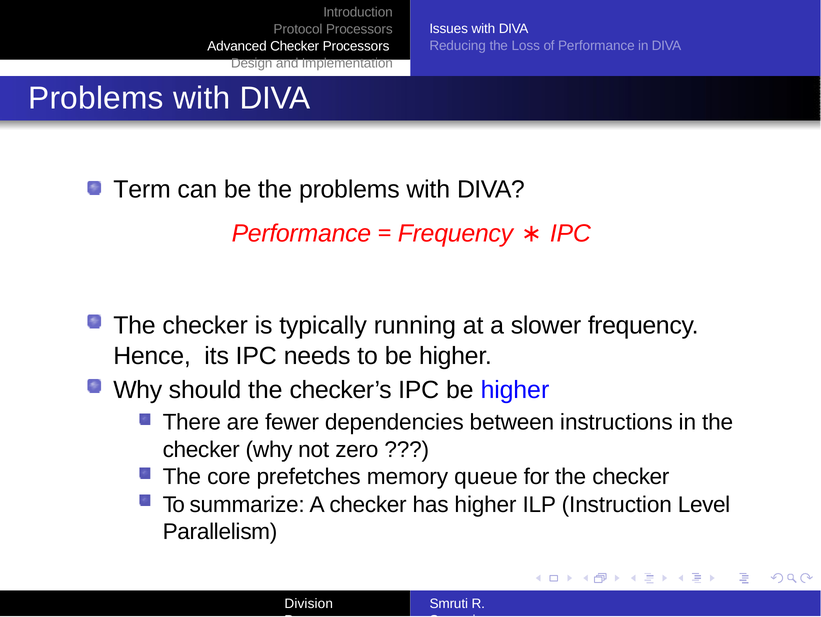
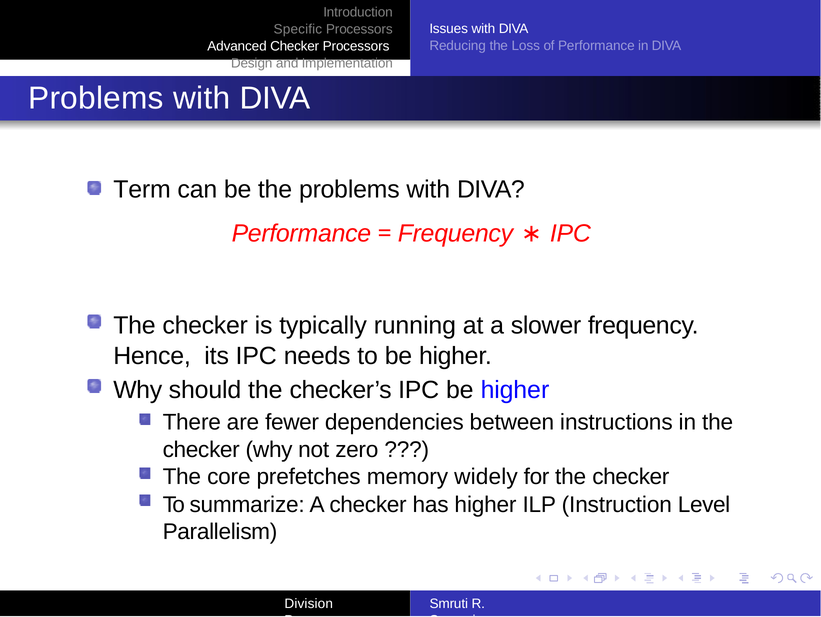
Protocol: Protocol -> Specific (298, 29)
queue: queue -> widely (486, 476)
